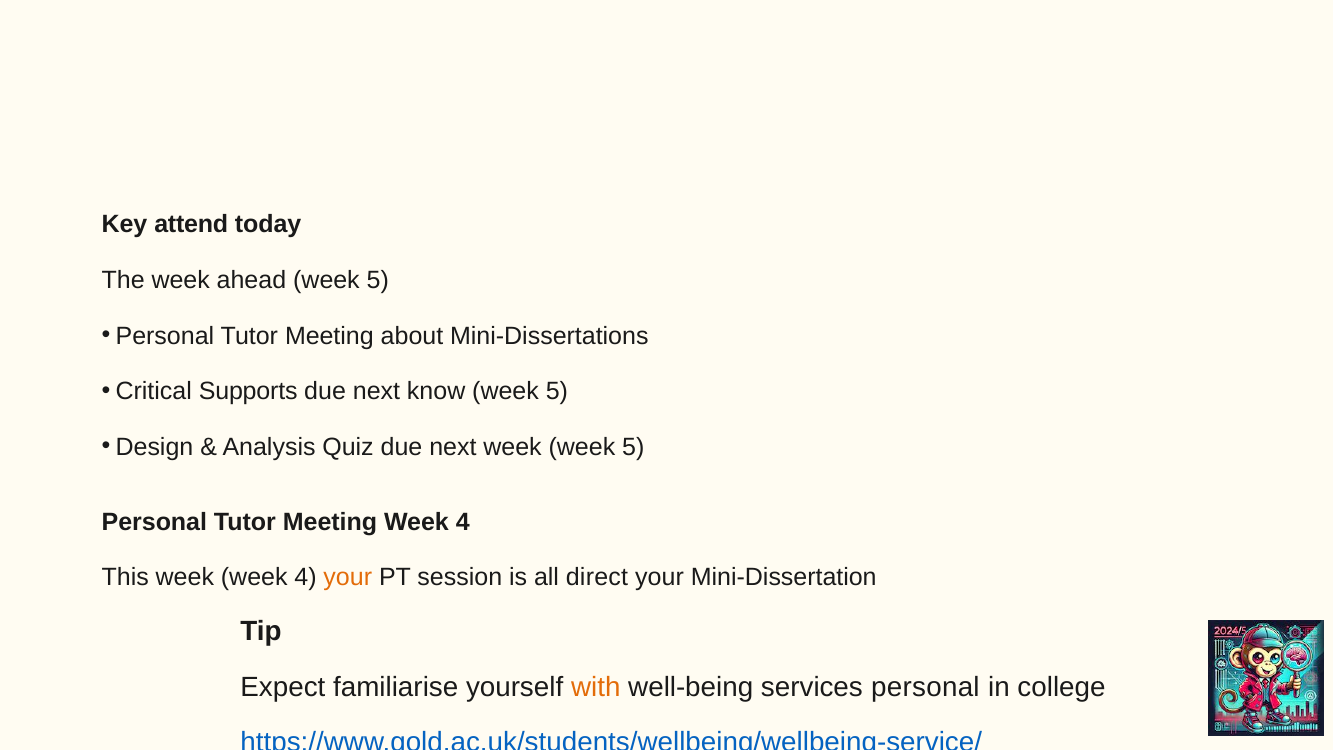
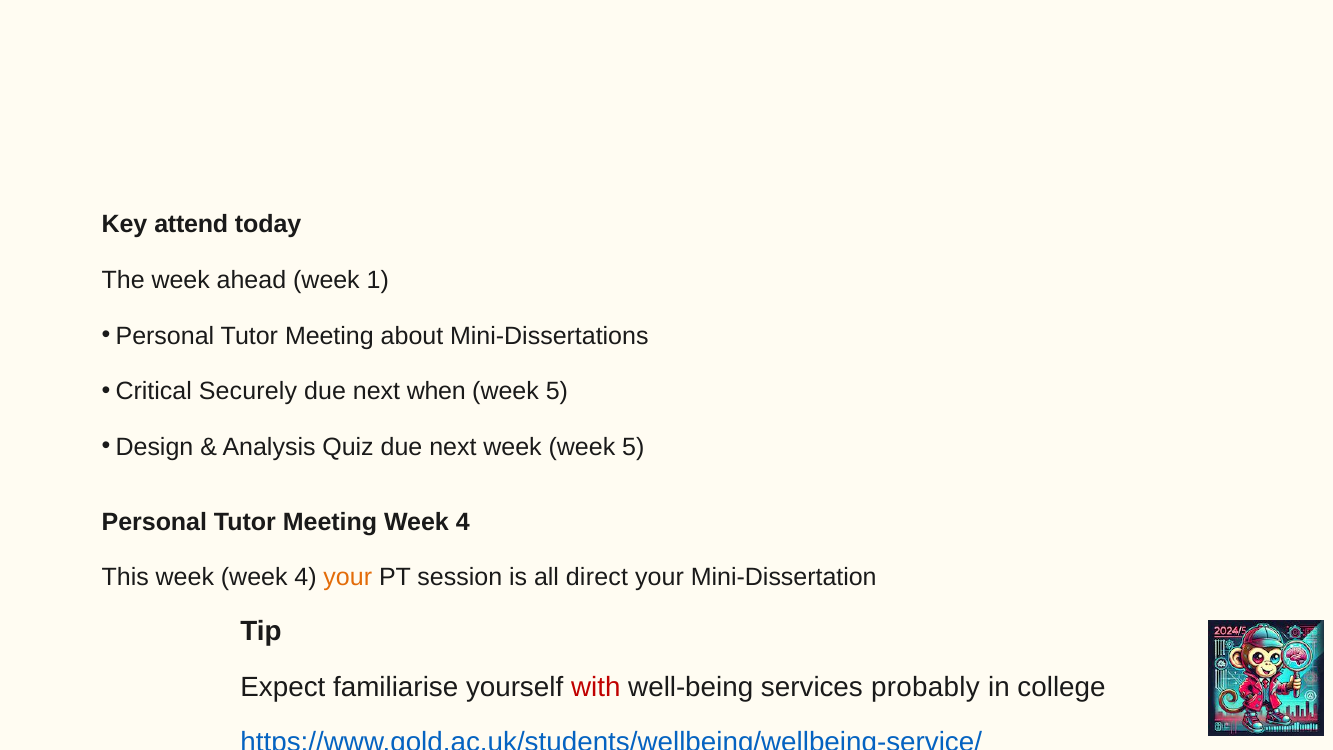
ahead week 5: 5 -> 1 (378, 280)
Supports: Supports -> Securely (248, 391)
know: know -> when (436, 391)
with colour: orange -> red (596, 687)
services personal: personal -> probably (925, 687)
